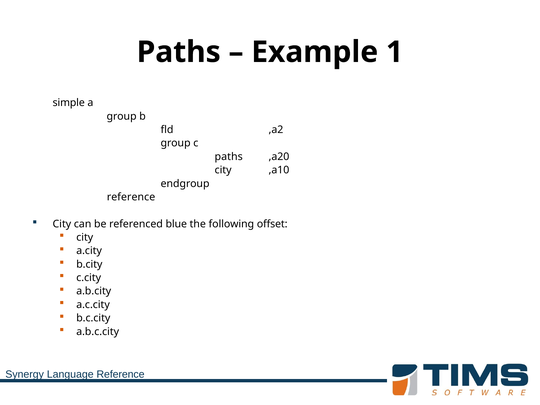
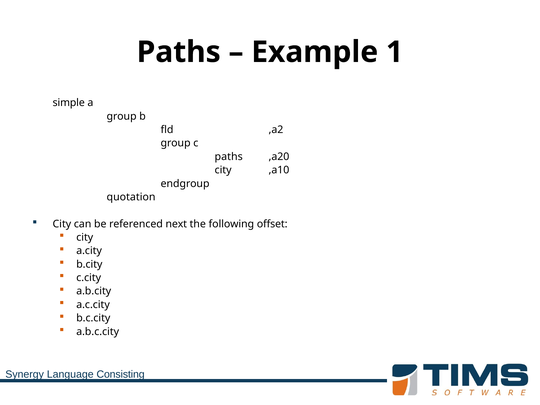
reference: reference -> quotation (131, 197)
blue: blue -> next (176, 224)
Language Reference: Reference -> Consisting (121, 374)
